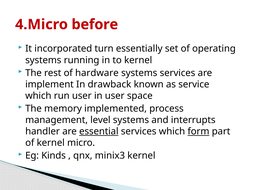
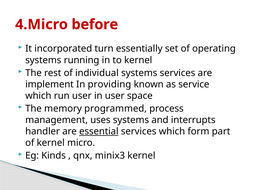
hardware: hardware -> individual (97, 73)
drawback: drawback -> providing (109, 84)
implemented: implemented -> programmed (116, 108)
level: level -> uses (100, 120)
form underline: present -> none (198, 131)
